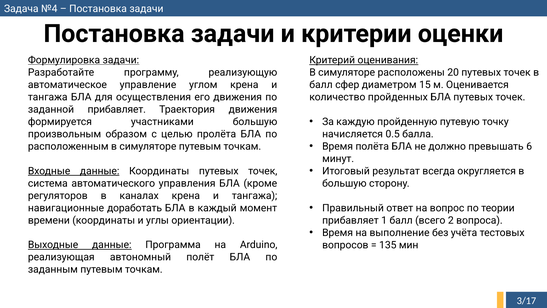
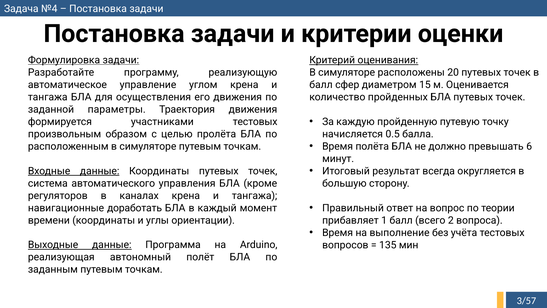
заданной прибавляет: прибавляет -> параметры (117, 109)
участниками большую: большую -> тестовых (255, 122)
3/17: 3/17 -> 3/57 (526, 300)
